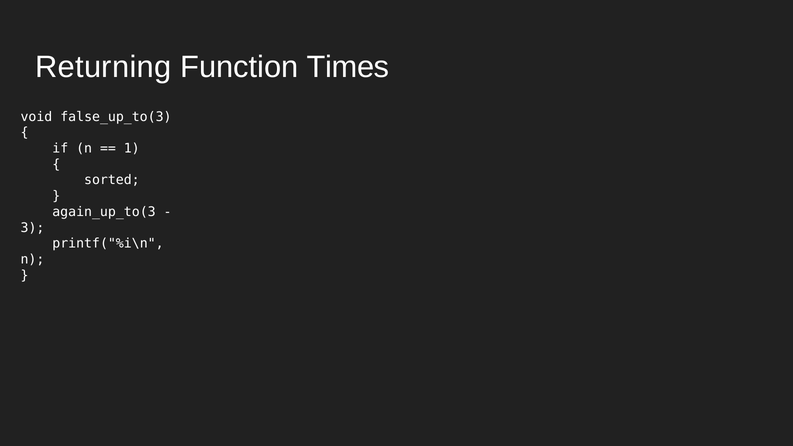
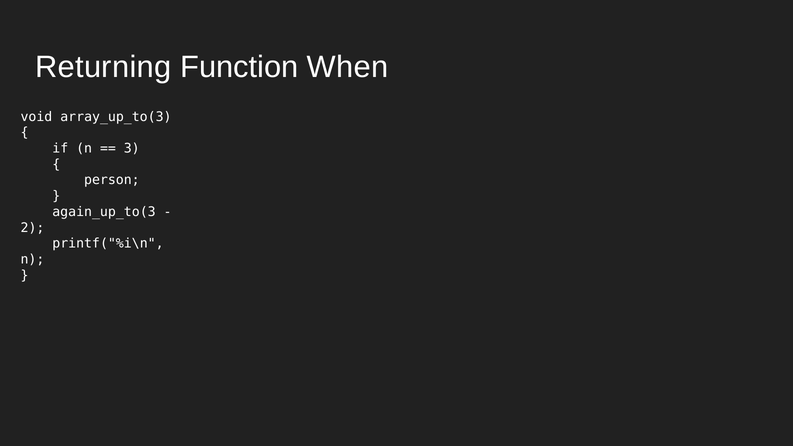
Times: Times -> When (348, 67)
false_up_to(3: false_up_to(3 -> array_up_to(3 (116, 117)
1: 1 -> 3 (132, 148)
sorted: sorted -> person (112, 180)
3: 3 -> 2 (32, 228)
